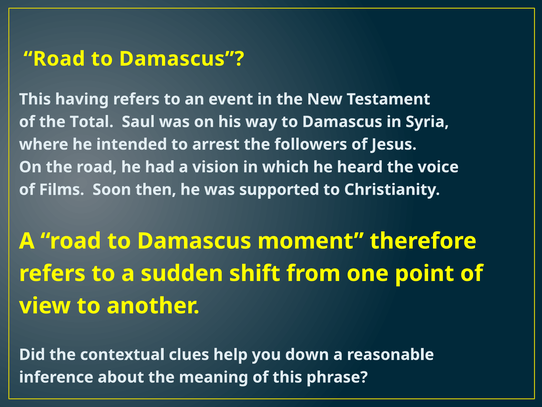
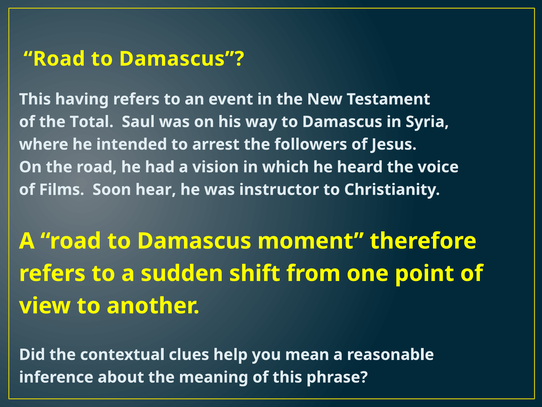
then: then -> hear (156, 189)
supported: supported -> instructor (279, 189)
down: down -> mean (307, 354)
